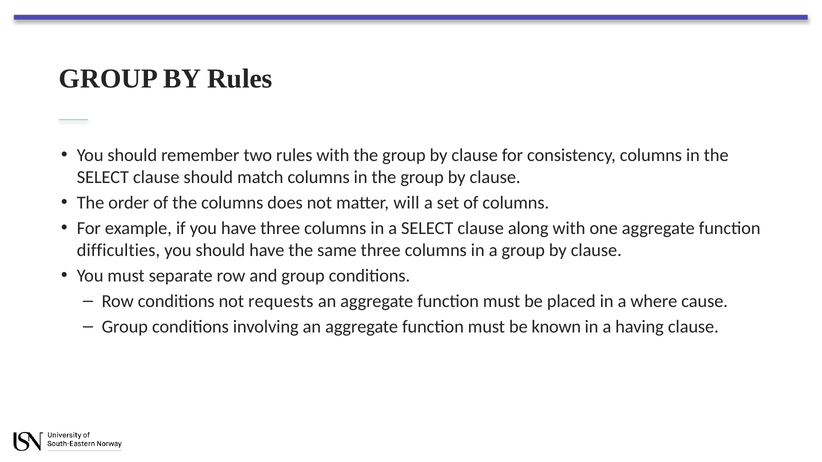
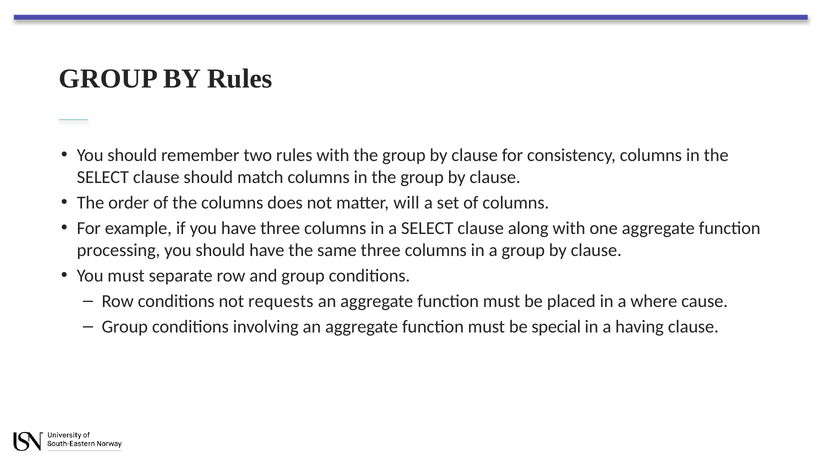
difficulties: difficulties -> processing (119, 251)
known: known -> special (556, 327)
